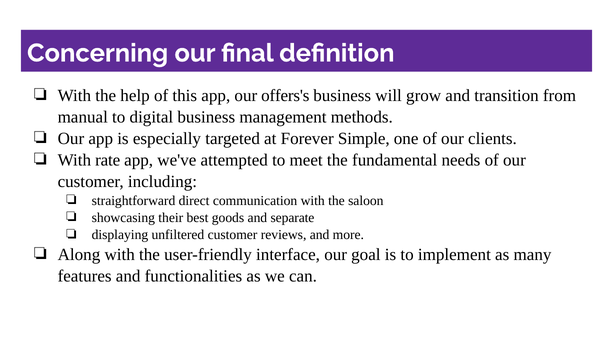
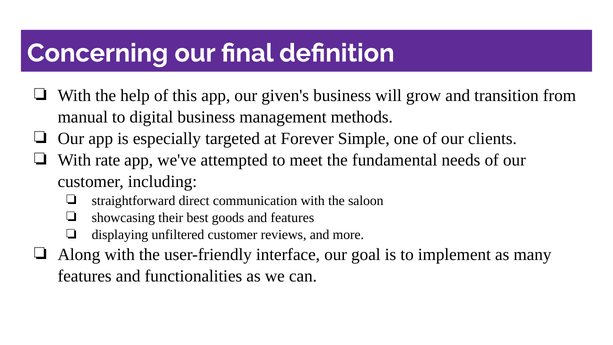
offers's: offers's -> given's (285, 96)
and separate: separate -> features (292, 218)
